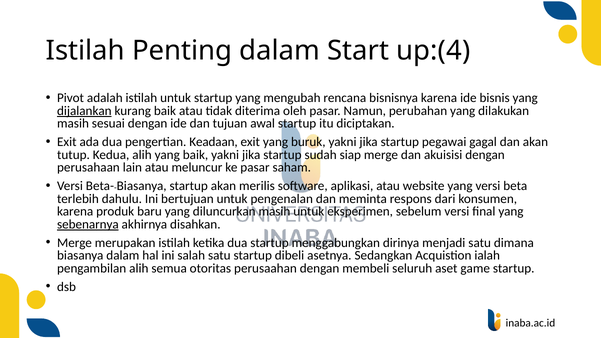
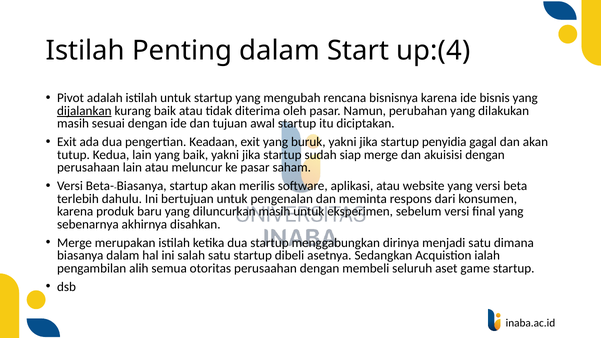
pegawai: pegawai -> penyidia (444, 142)
Kedua alih: alih -> lain (142, 155)
sebenarnya underline: present -> none (88, 224)
